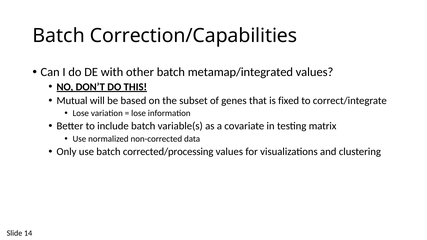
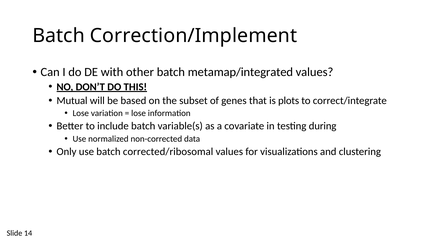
Correction/Capabilities: Correction/Capabilities -> Correction/Implement (193, 36)
fixed: fixed -> plots (289, 101)
matrix: matrix -> during (323, 126)
corrected/processing: corrected/processing -> corrected/ribosomal (168, 152)
